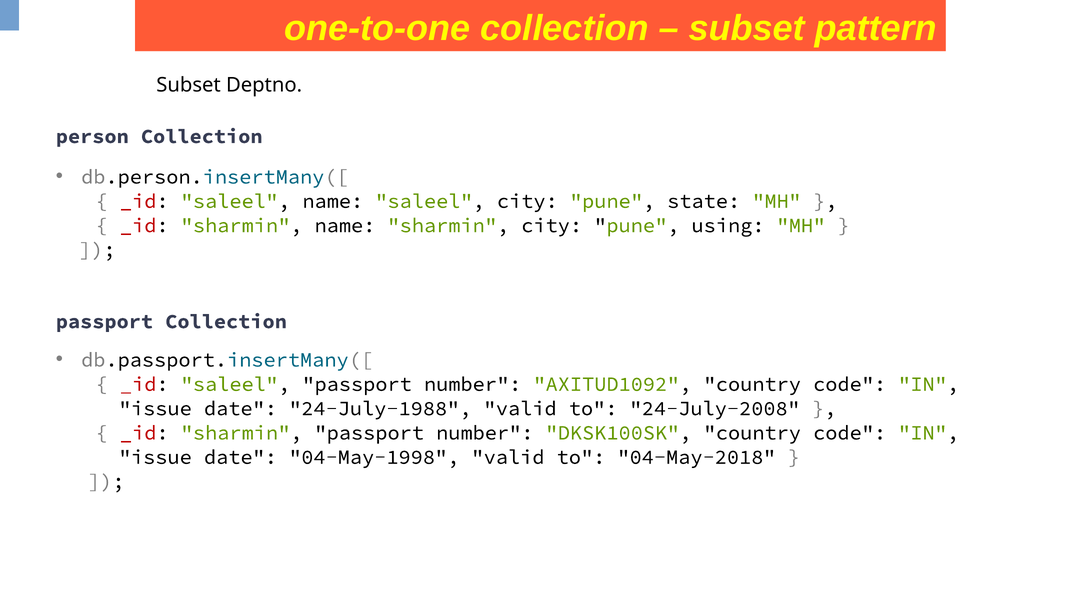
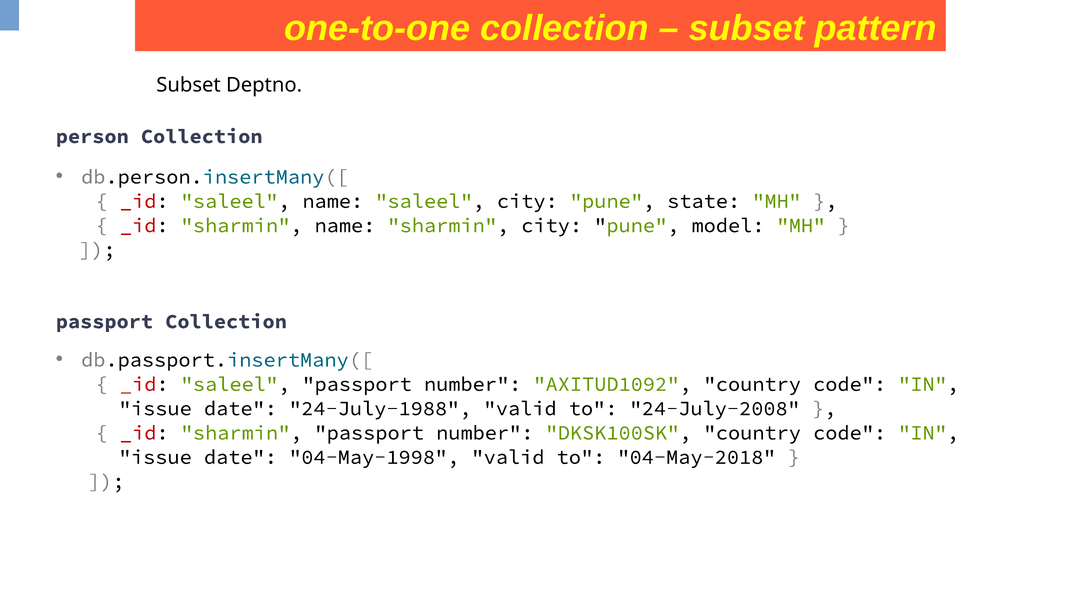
using: using -> model (728, 225)
